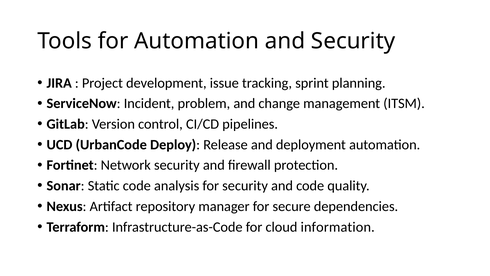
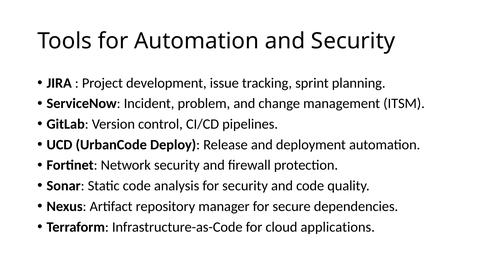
information: information -> applications (338, 227)
